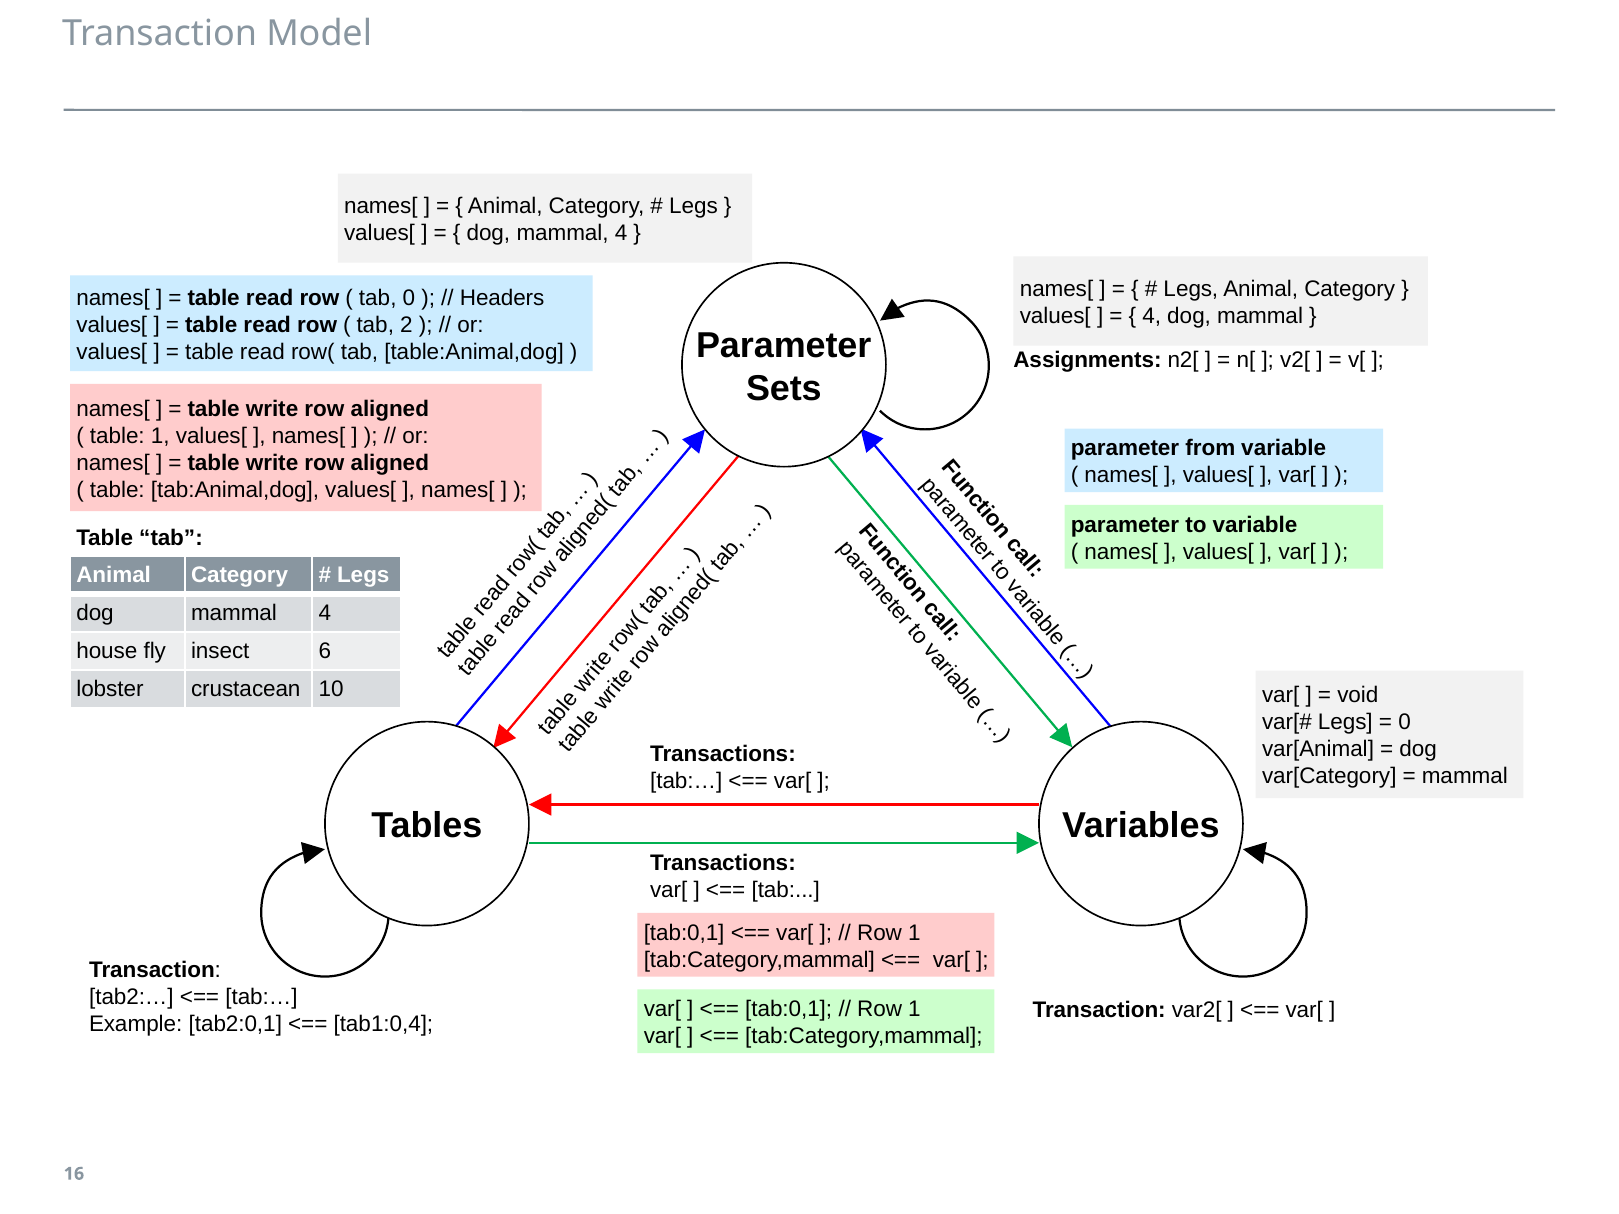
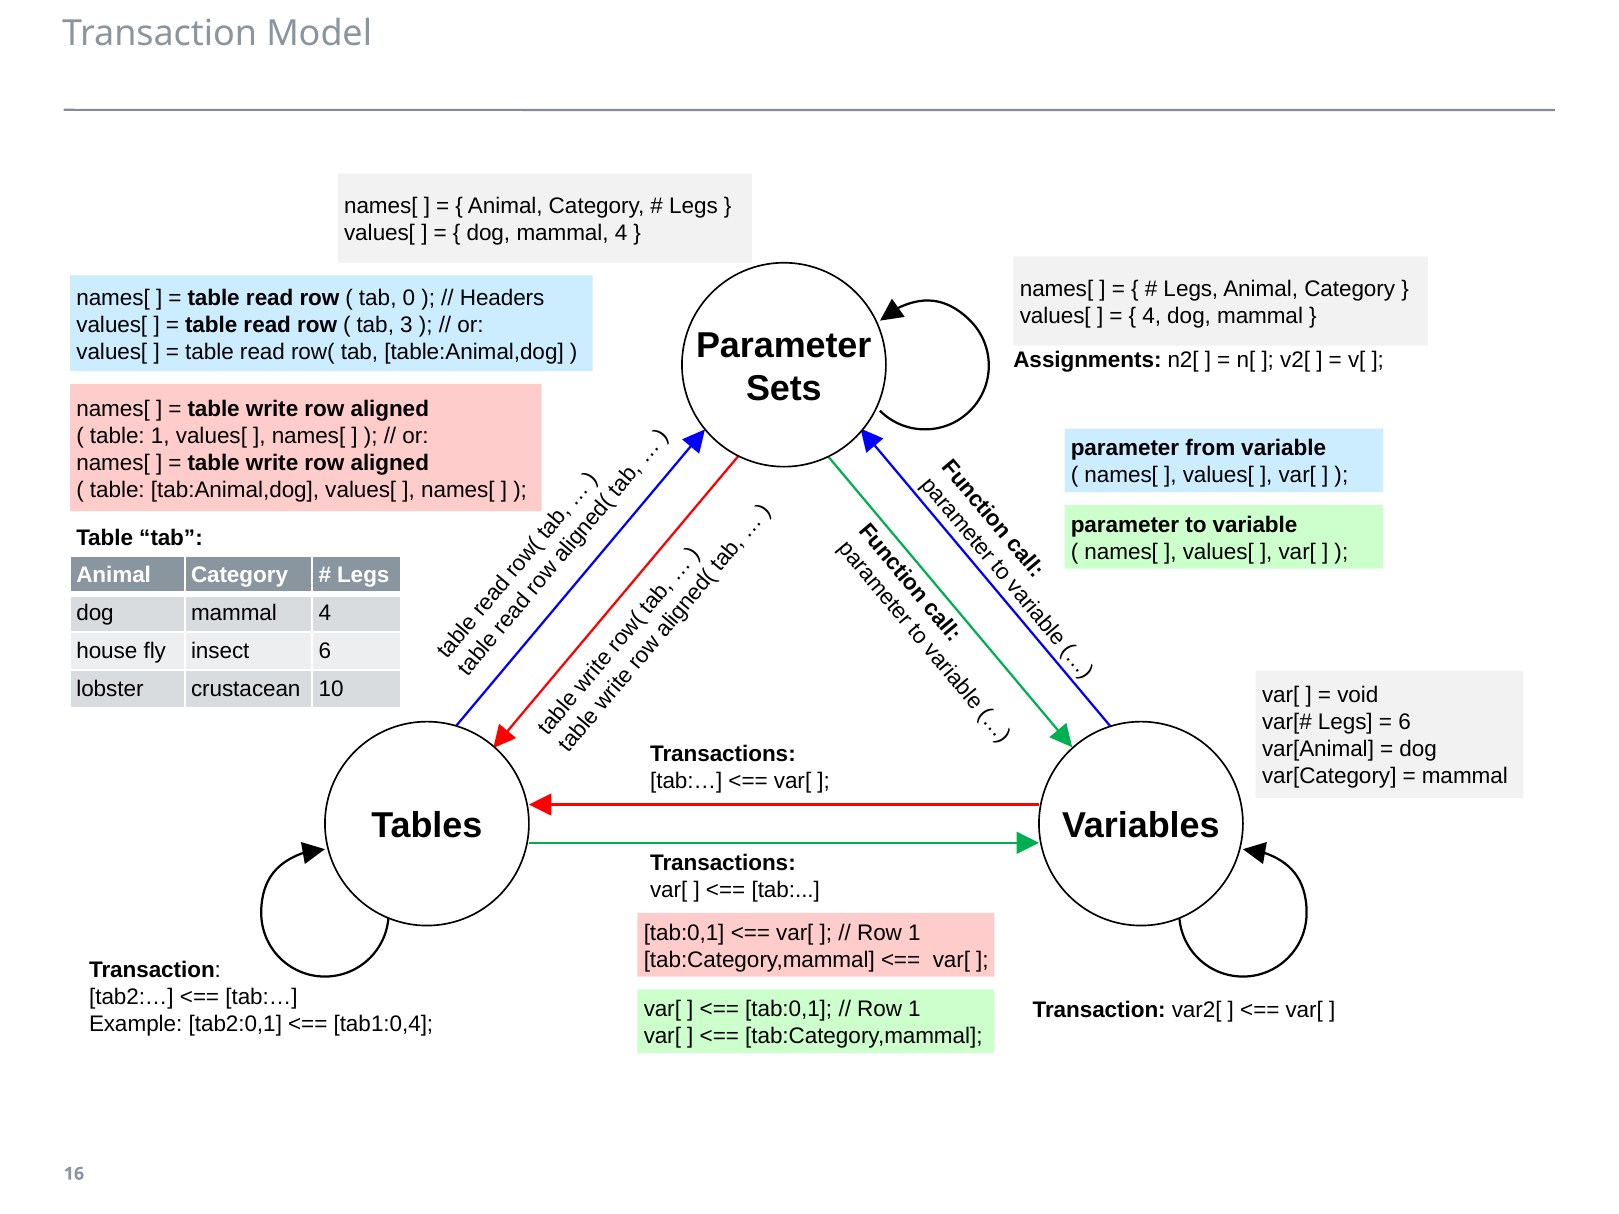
2: 2 -> 3 (406, 325)
0: 0 -> 6 (1405, 723)
